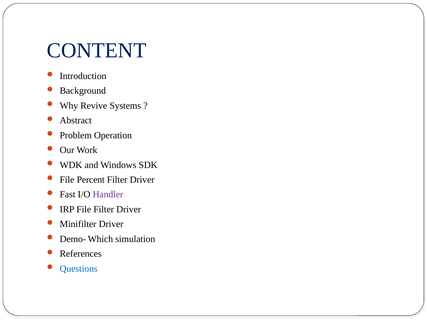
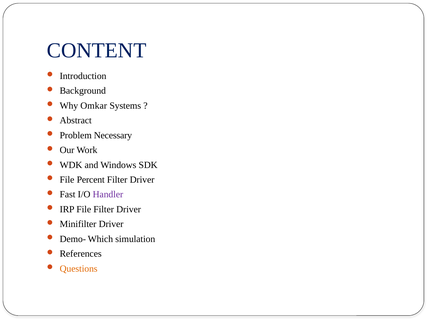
Revive: Revive -> Omkar (94, 106)
Operation: Operation -> Necessary (113, 135)
Questions colour: blue -> orange (79, 269)
